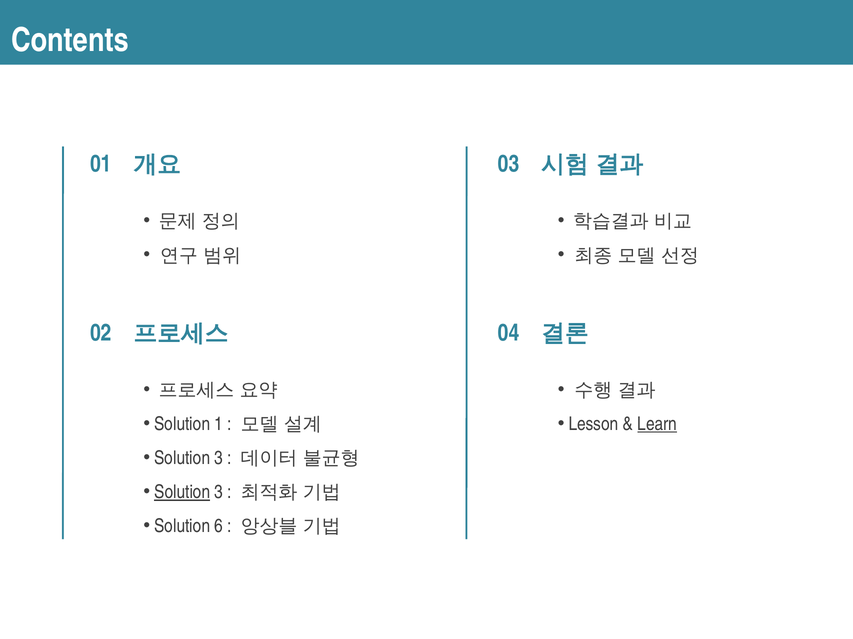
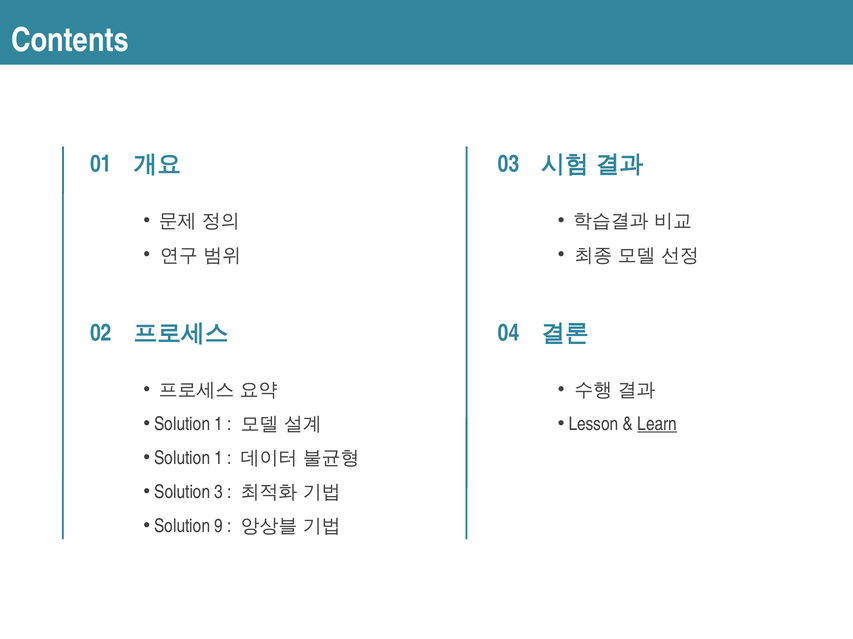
3: 3 -> 1 (219, 459)
Solution underline: present -> none (182, 493)
6: 6 -> 9 (219, 527)
